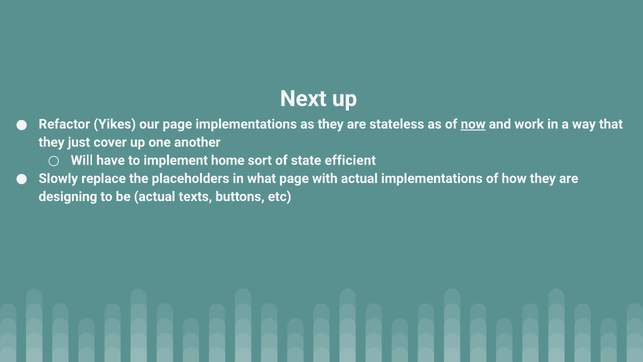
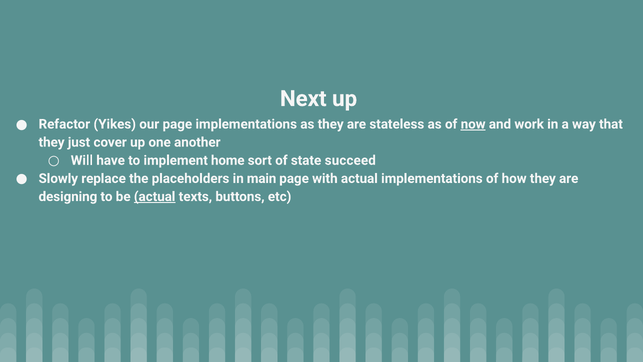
efficient: efficient -> succeed (350, 160)
what: what -> main (262, 178)
actual underline: none -> present (155, 196)
